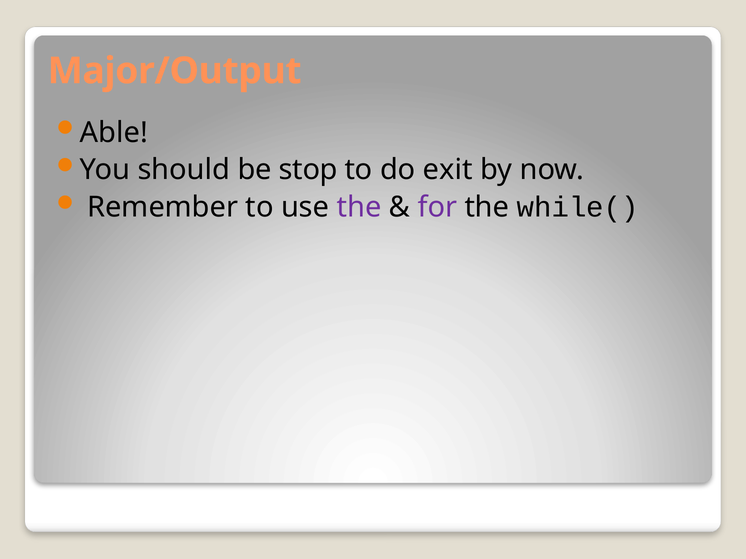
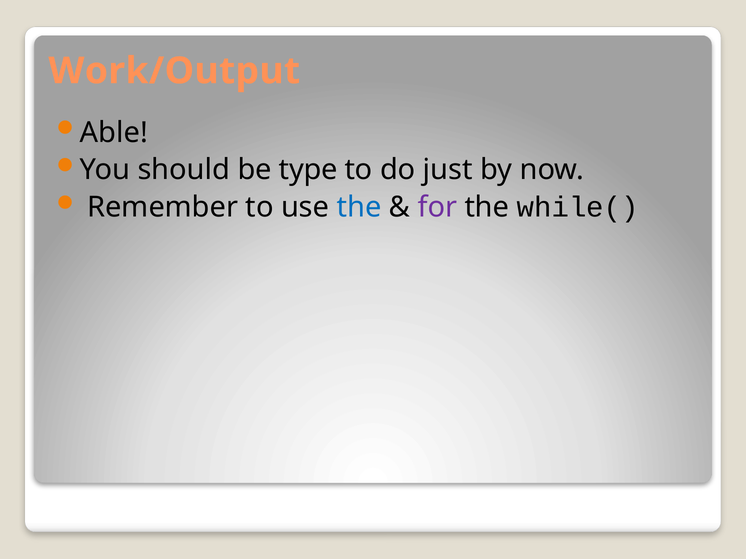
Major/Output: Major/Output -> Work/Output (174, 71)
stop: stop -> type (308, 170)
exit: exit -> just (448, 170)
the colour: purple -> blue (359, 207)
